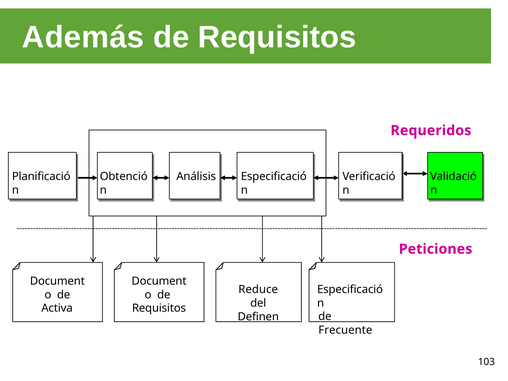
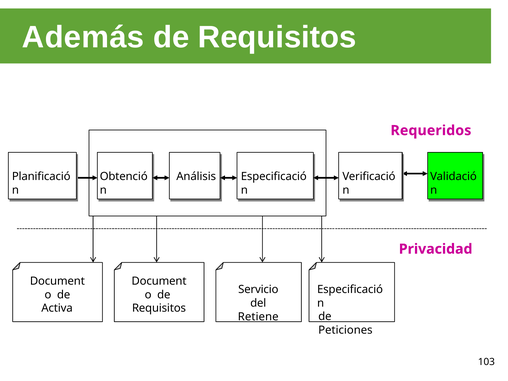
Peticiones: Peticiones -> Privacidad (436, 249)
Reduce: Reduce -> Servicio (258, 290)
Definen: Definen -> Retiene (258, 317)
Frecuente: Frecuente -> Peticiones (345, 330)
